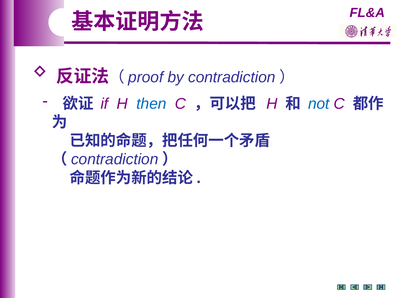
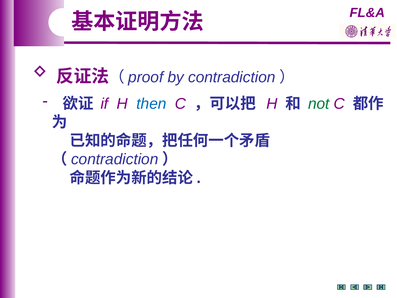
not colour: blue -> green (319, 104)
